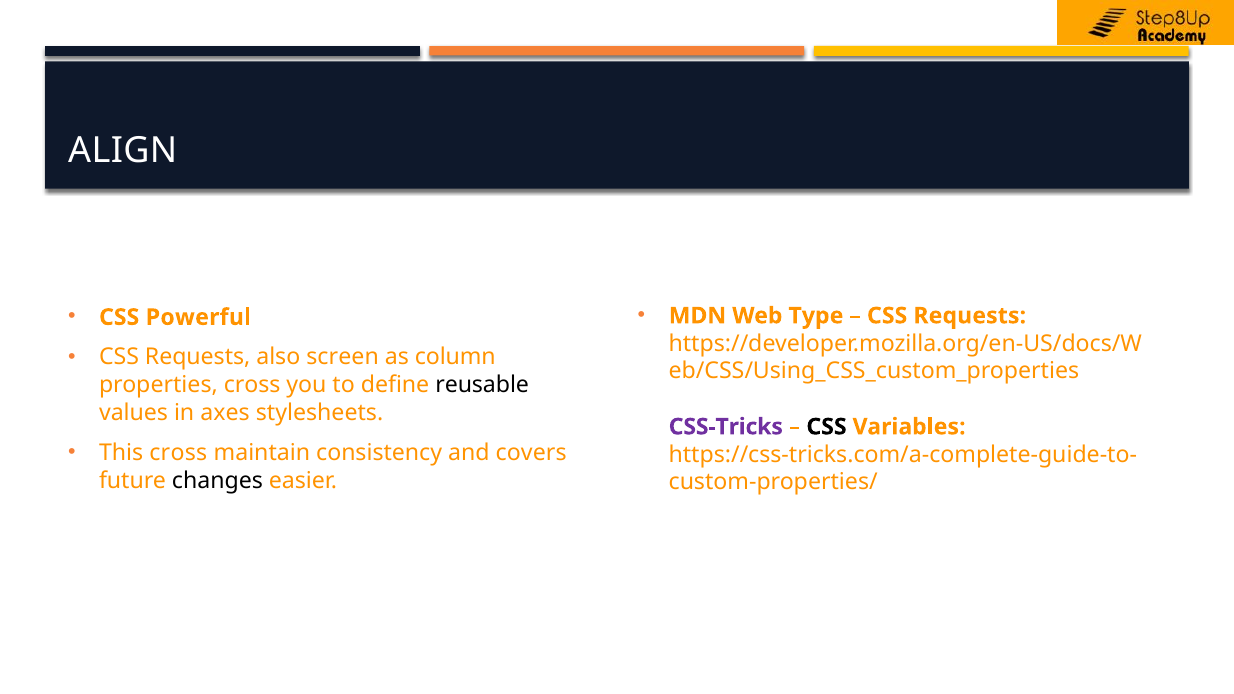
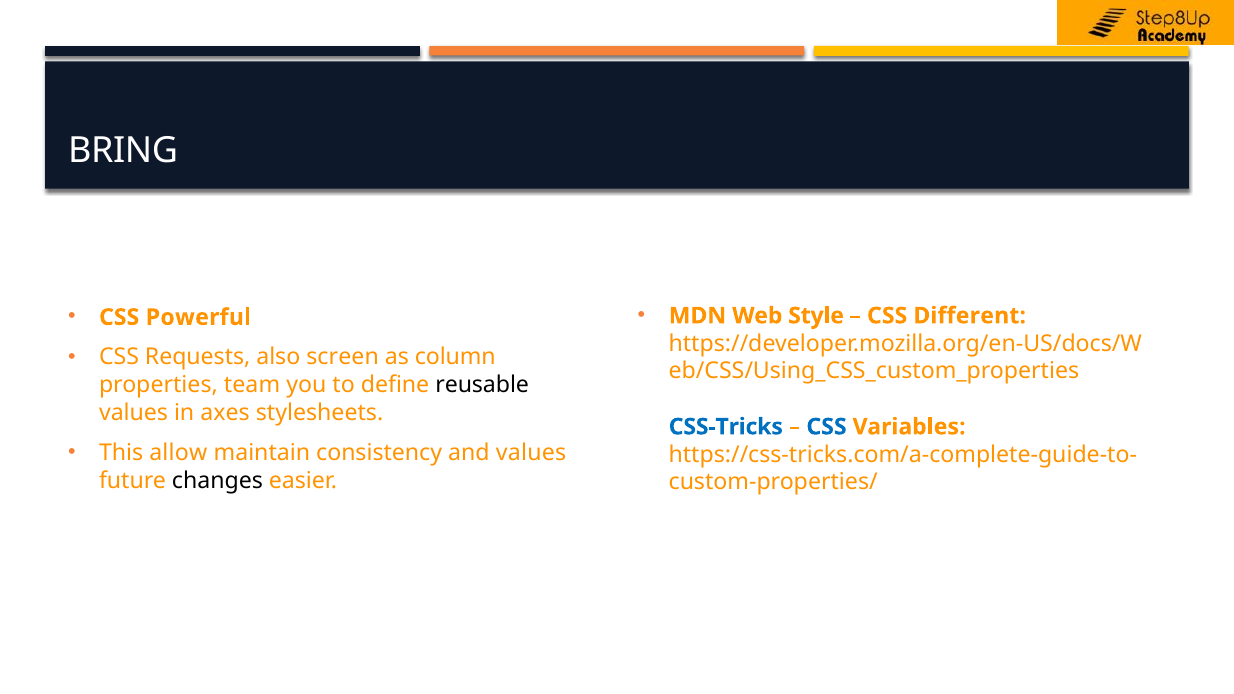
ALIGN: ALIGN -> BRING (123, 150)
Type: Type -> Style (816, 316)
Requests: Requests -> Different (970, 316)
properties cross: cross -> team (252, 385)
CSS-Tricks colour: purple -> blue (726, 427)
CSS colour: black -> blue (827, 427)
This cross: cross -> allow (178, 453)
and covers: covers -> values (531, 453)
